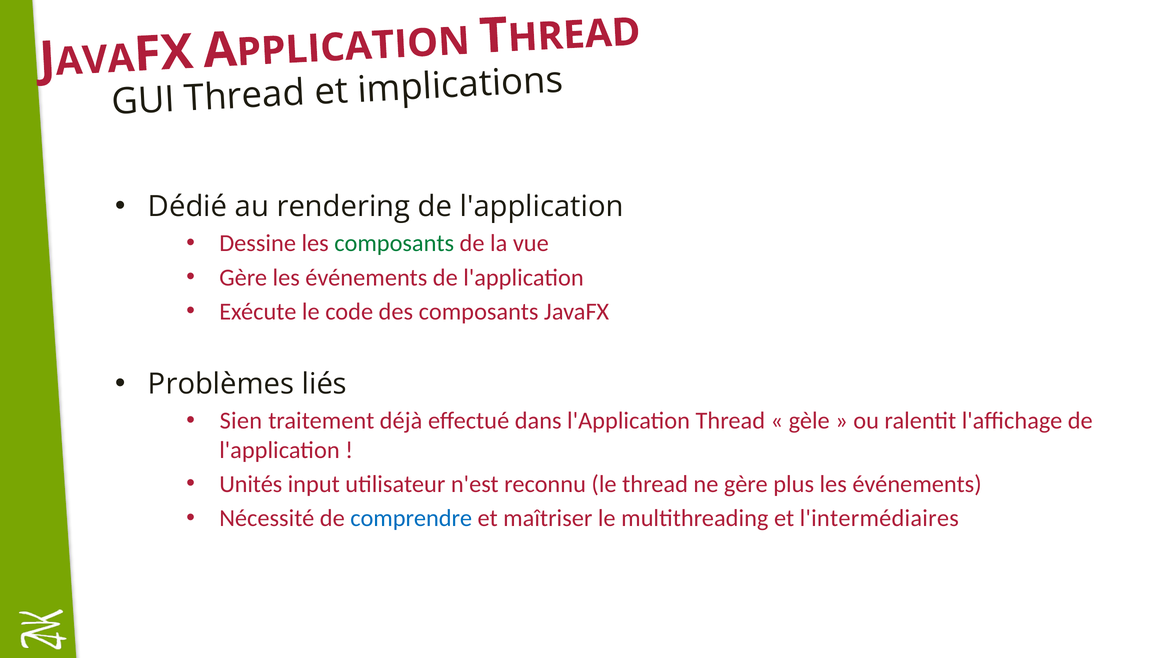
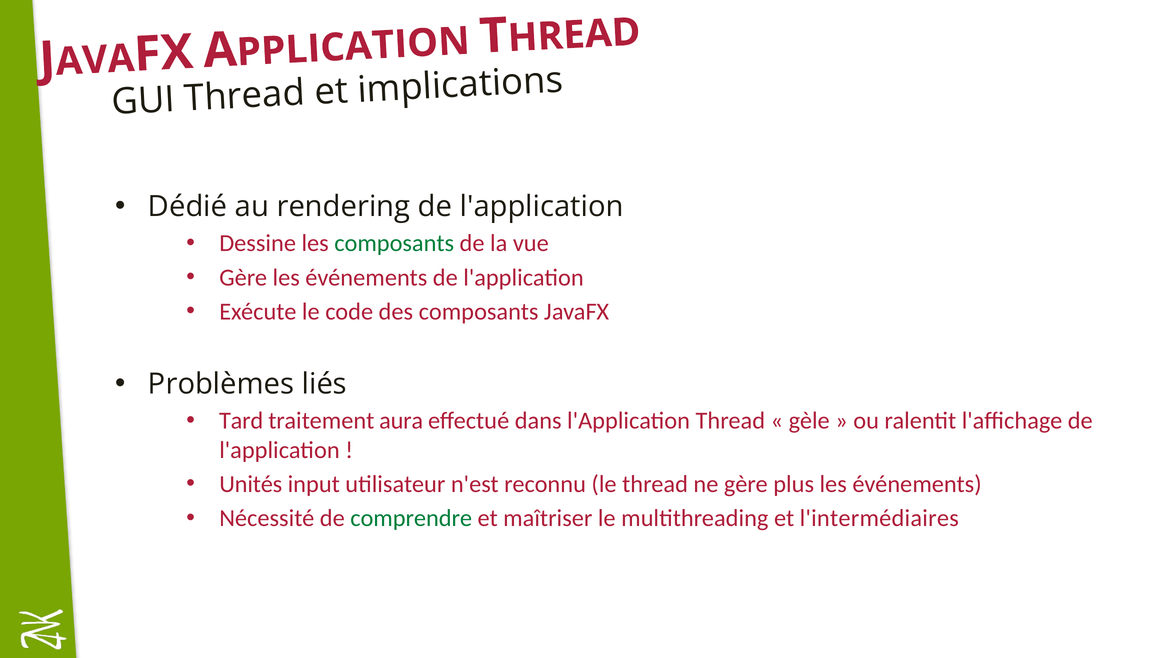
Sien: Sien -> Tard (241, 421)
déjà: déjà -> aura (401, 421)
comprendre colour: blue -> green (411, 518)
